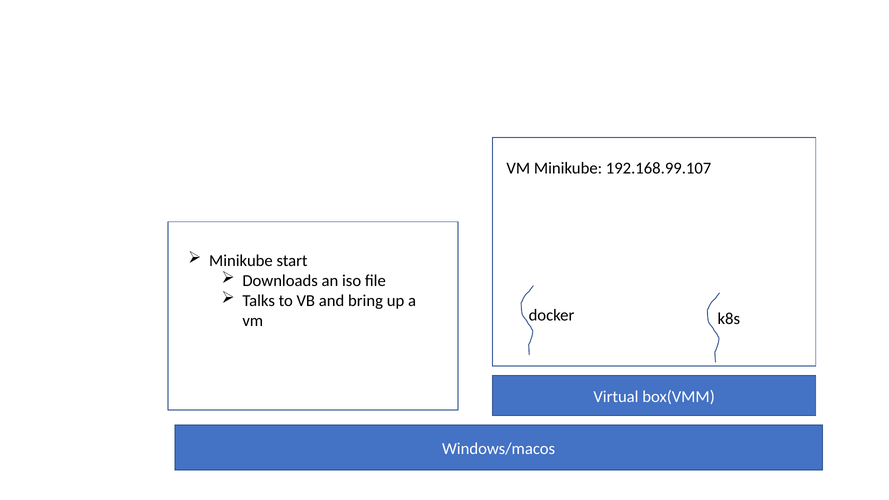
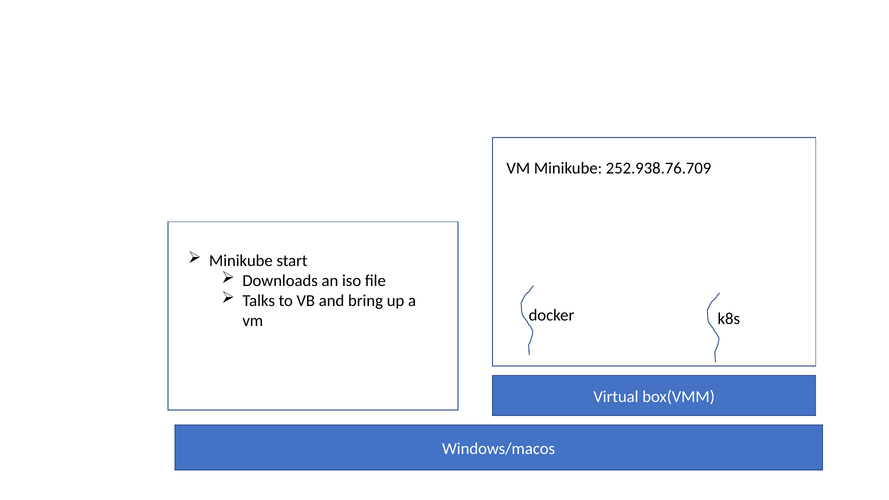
192.168.99.107: 192.168.99.107 -> 252.938.76.709 (659, 168)
